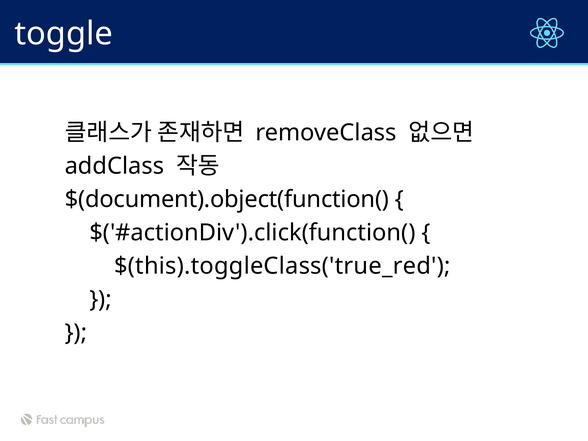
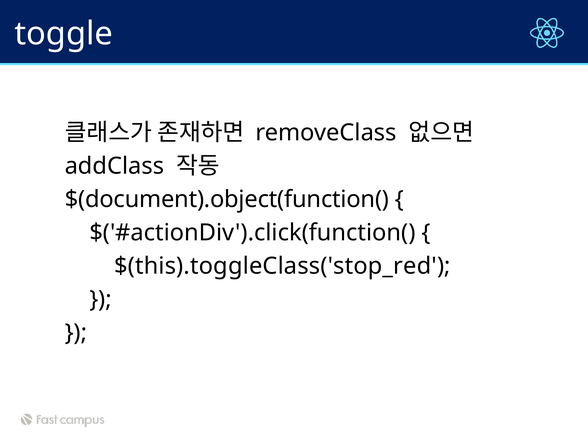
$(this).toggleClass('true_red: $(this).toggleClass('true_red -> $(this).toggleClass('stop_red (282, 266)
